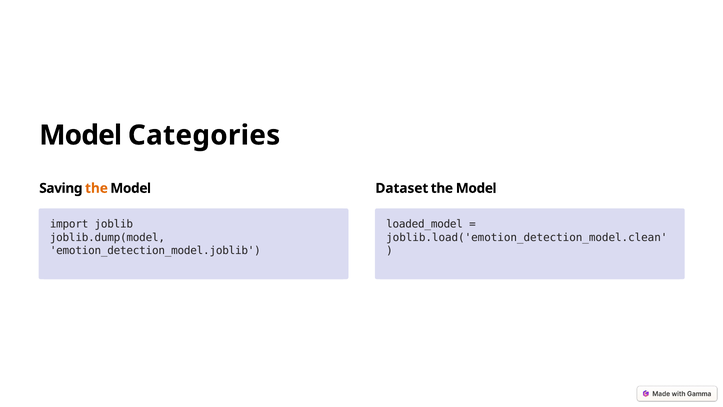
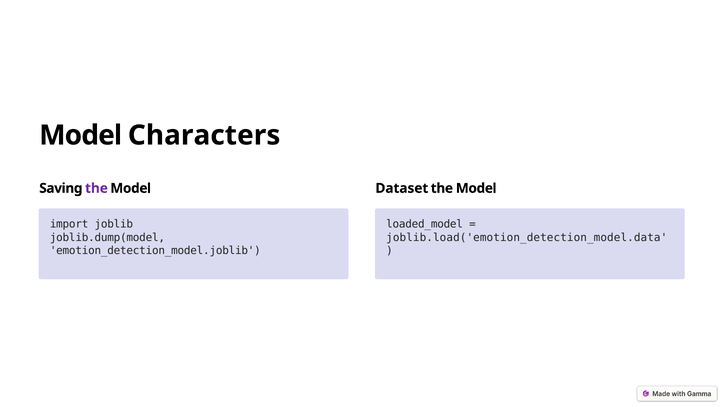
Categories: Categories -> Characters (204, 135)
the colour: orange -> purple (96, 188)
joblib.load('emotion_detection_model.clean: joblib.load('emotion_detection_model.clean -> joblib.load('emotion_detection_model.data (527, 237)
